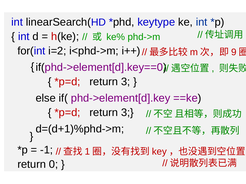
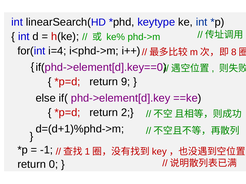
i=2: i=2 -> i=4 (57, 51)
9: 9 -> 8 (234, 52)
3: 3 -> 9 (126, 82)
3: 3 -> 2 (127, 113)
